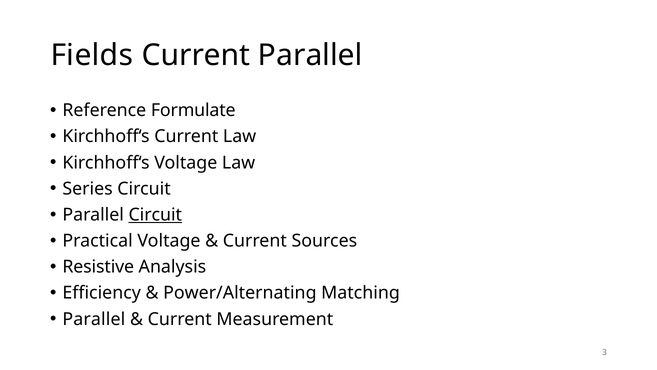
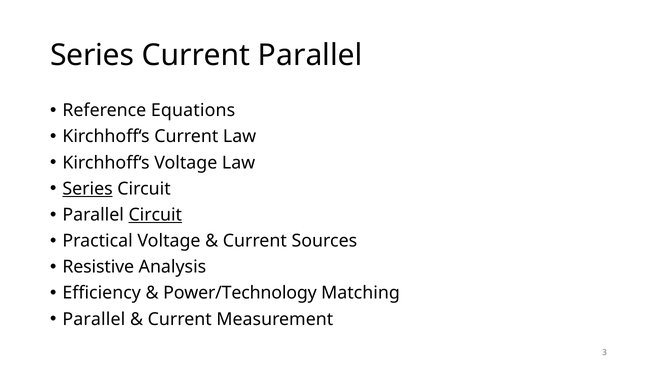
Fields: Fields -> Series (92, 55)
Formulate: Formulate -> Equations (193, 110)
Series underline: none -> present (88, 188)
Power/Alternating: Power/Alternating -> Power/Technology (240, 293)
